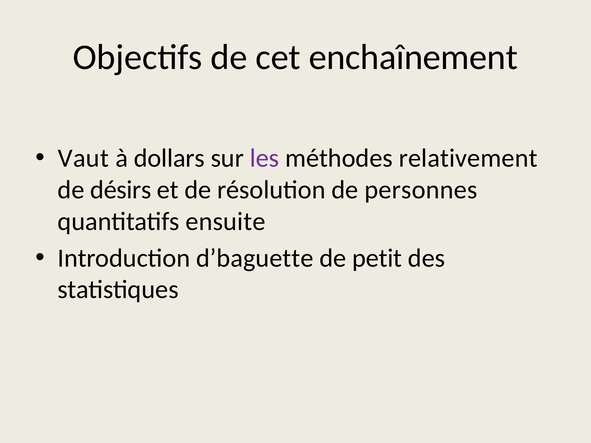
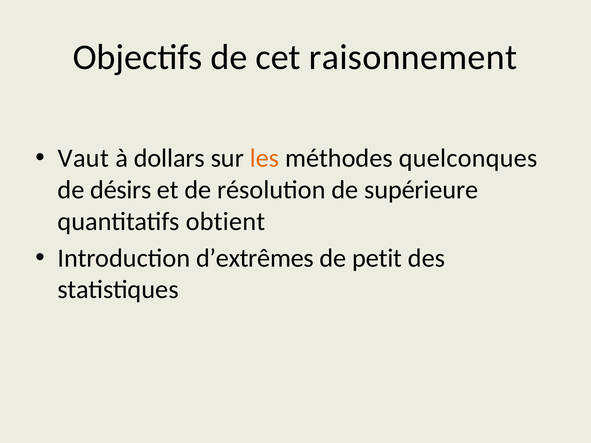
enchaînement: enchaînement -> raisonnement (413, 57)
les colour: purple -> orange (265, 158)
relativement: relativement -> quelconques (468, 158)
personnes: personnes -> supérieure (421, 190)
ensuite: ensuite -> obtient (225, 221)
d’baguette: d’baguette -> d’extrêmes (255, 258)
